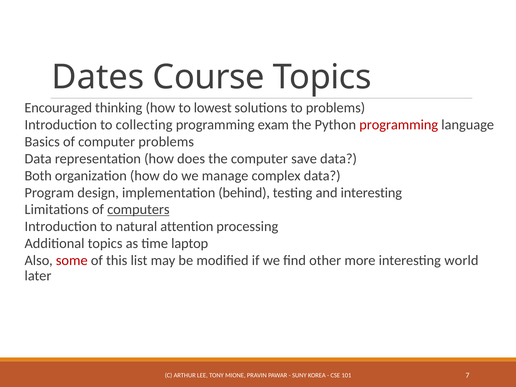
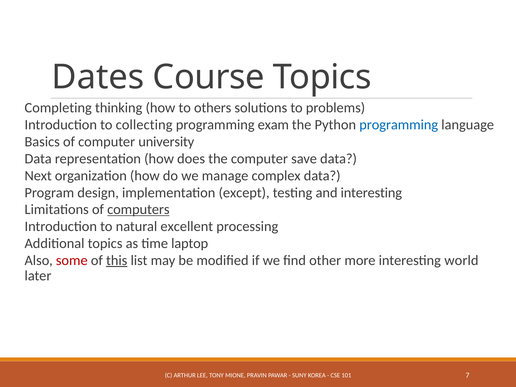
Encouraged: Encouraged -> Completing (58, 108)
lowest: lowest -> others (213, 108)
programming colour: red -> blue (399, 125)
computer problems: problems -> university (166, 142)
Both: Both -> Next (38, 176)
behind: behind -> except (244, 193)
attention: attention -> excellent (187, 226)
this underline: none -> present (117, 260)
